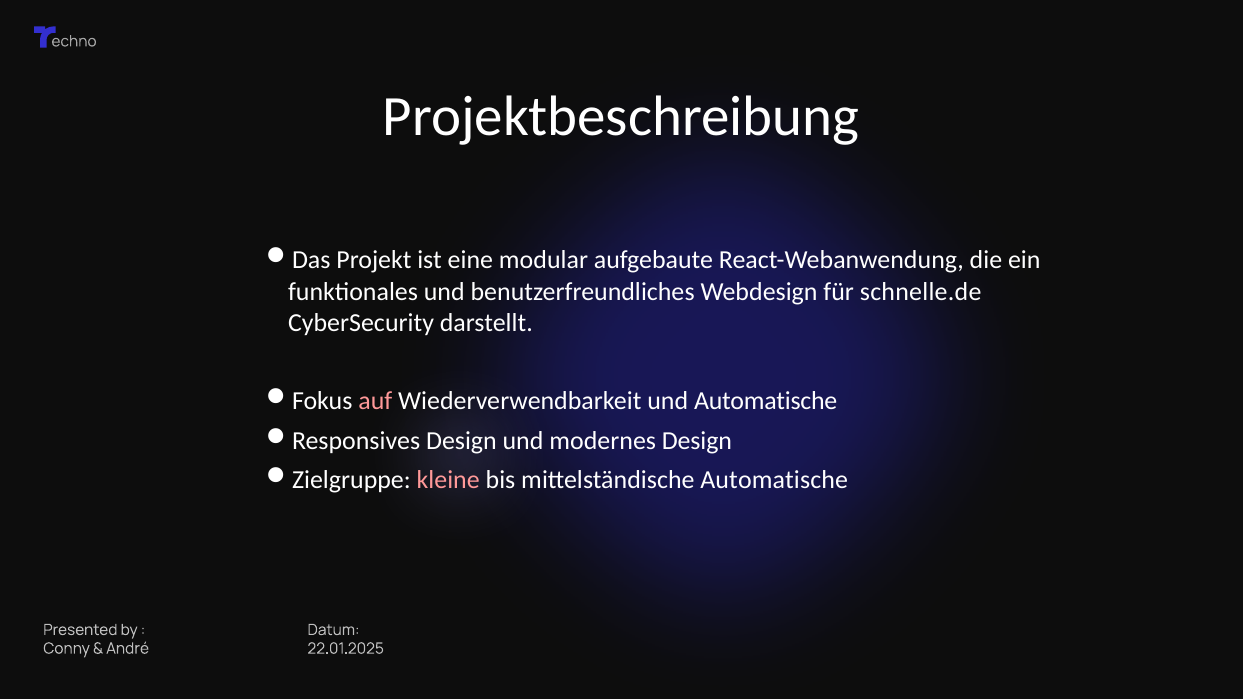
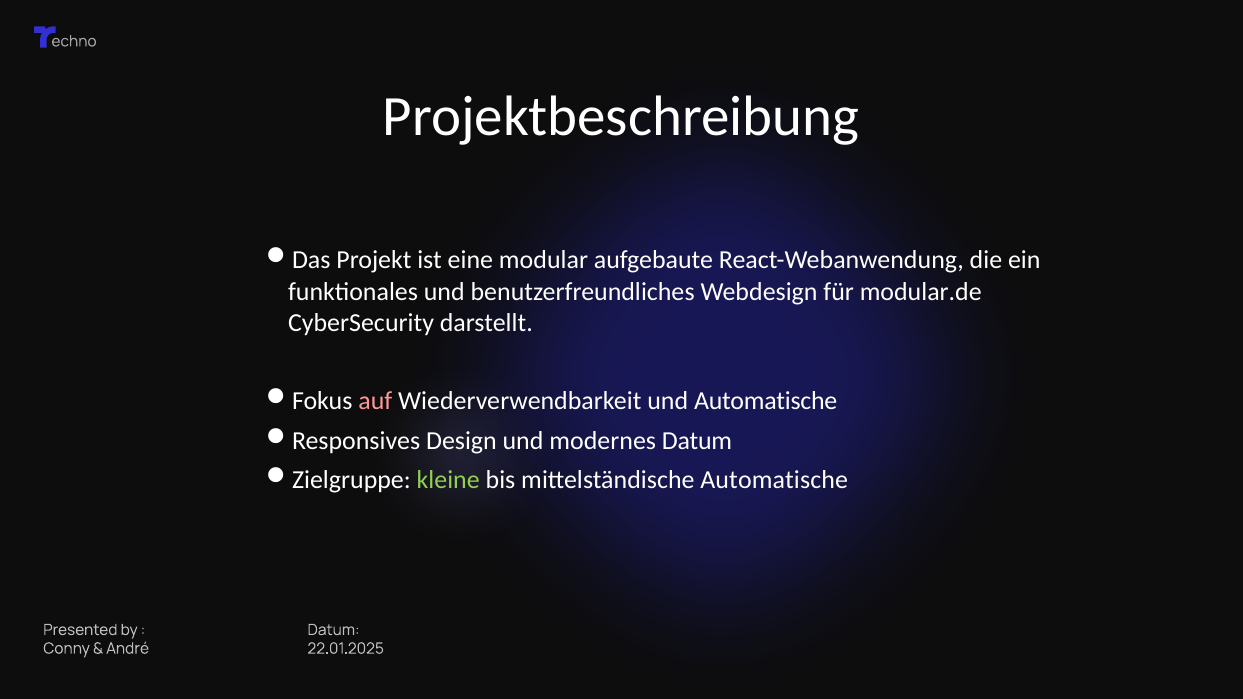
schnelle.de: schnelle.de -> modular.de (921, 292)
modernes Design: Design -> Datum (697, 441)
kleine colour: pink -> light green (448, 480)
